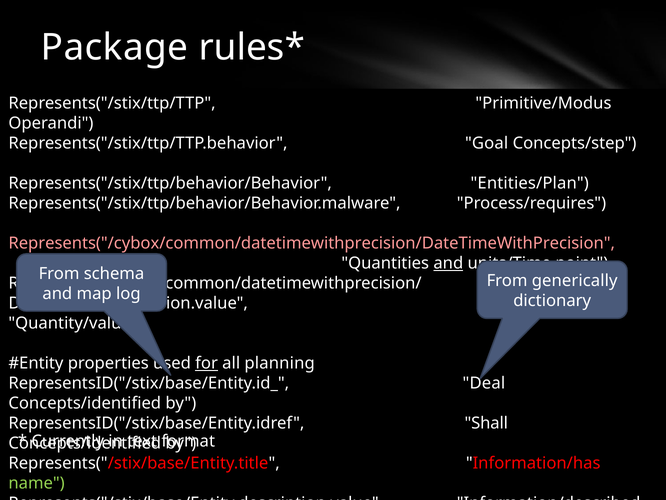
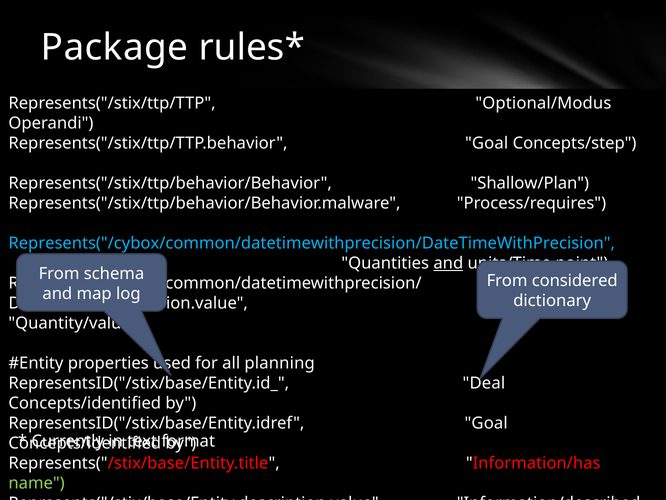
Primitive/Modus: Primitive/Modus -> Optional/Modus (543, 103)
Entities/Plan: Entities/Plan -> Shallow/Plan (530, 183)
Represents("/cybox/common/datetimewithprecision/DateTimeWithPrecision colour: pink -> light blue (312, 243)
generically: generically -> considered (575, 281)
for underline: present -> none (207, 363)
RepresentsID("/stix/base/Entity.idref Shall: Shall -> Goal (486, 423)
